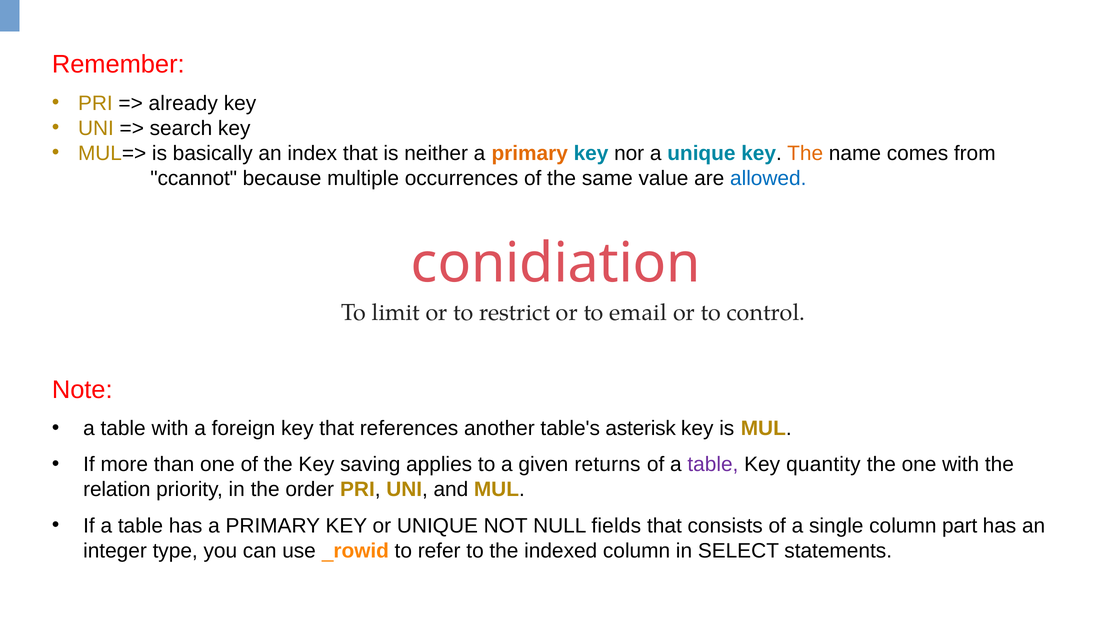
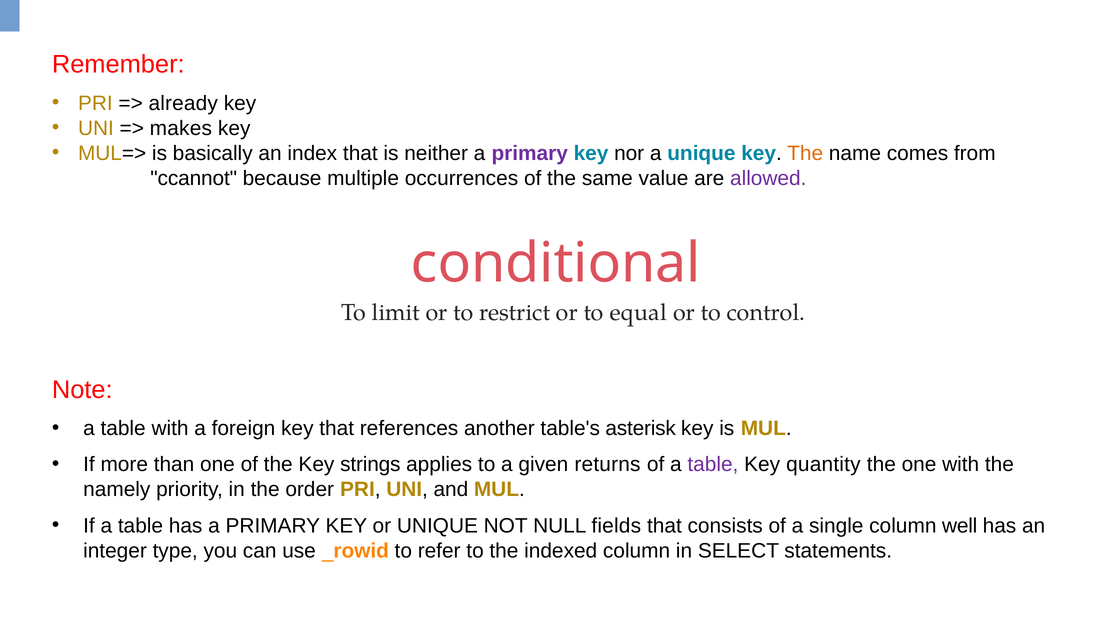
search: search -> makes (181, 128)
primary colour: orange -> purple (530, 153)
allowed colour: blue -> purple (768, 178)
conidiation: conidiation -> conditional (556, 264)
email: email -> equal (638, 313)
saving: saving -> strings (370, 465)
relation: relation -> namely (117, 490)
part: part -> well (960, 526)
